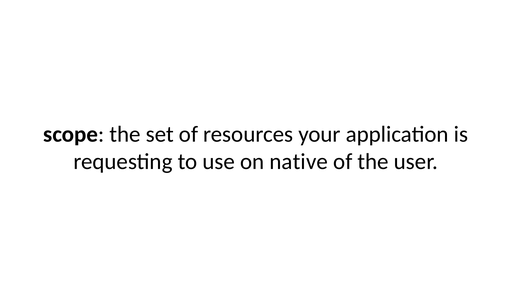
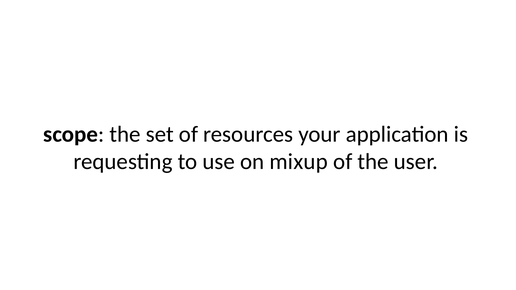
native: native -> mixup (299, 162)
